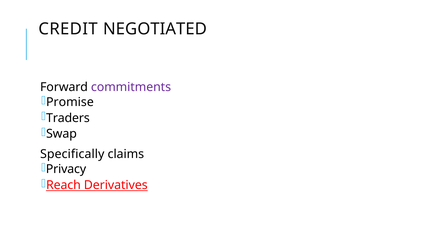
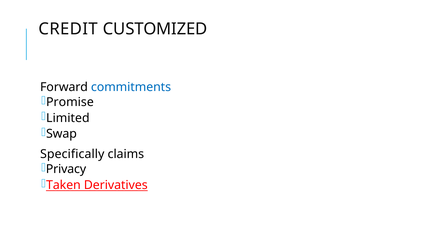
NEGOTIATED: NEGOTIATED -> CUSTOMIZED (155, 29)
commitments colour: purple -> blue (131, 87)
Traders: Traders -> Limited (68, 118)
Reach: Reach -> Taken (63, 185)
